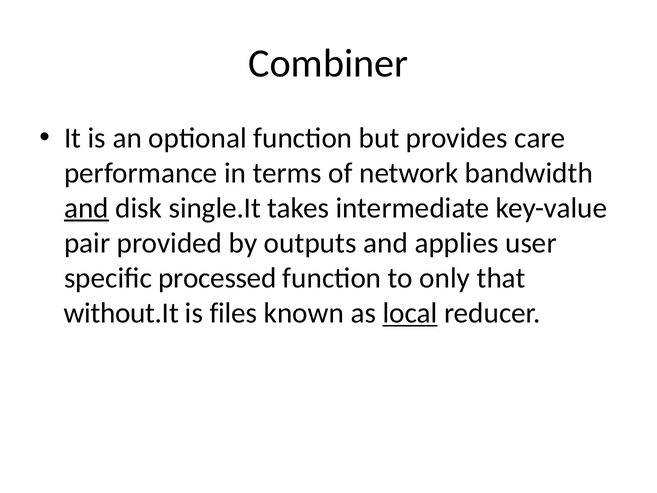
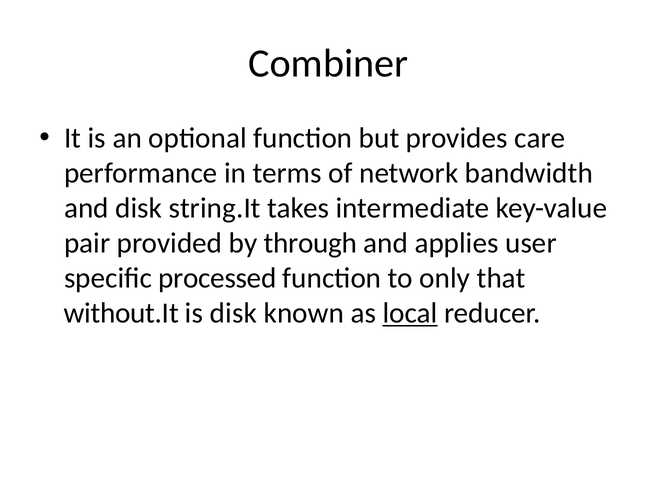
and underline: present -> none (86, 208)
single.It: single.It -> string.It (215, 208)
outputs: outputs -> through (310, 243)
is files: files -> disk (233, 313)
